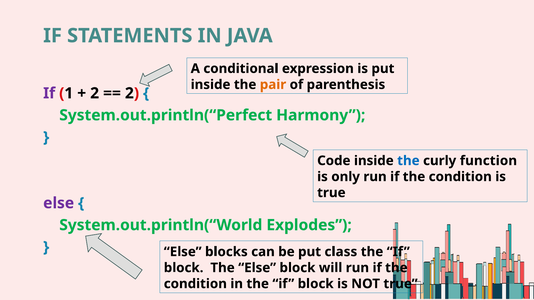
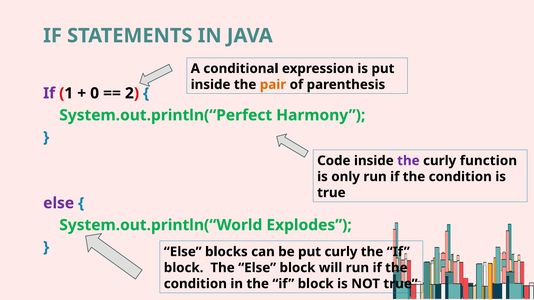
2: 2 -> 0 (95, 93)
the colour: blue -> purple (408, 161)
put class: class -> curly (341, 252)
